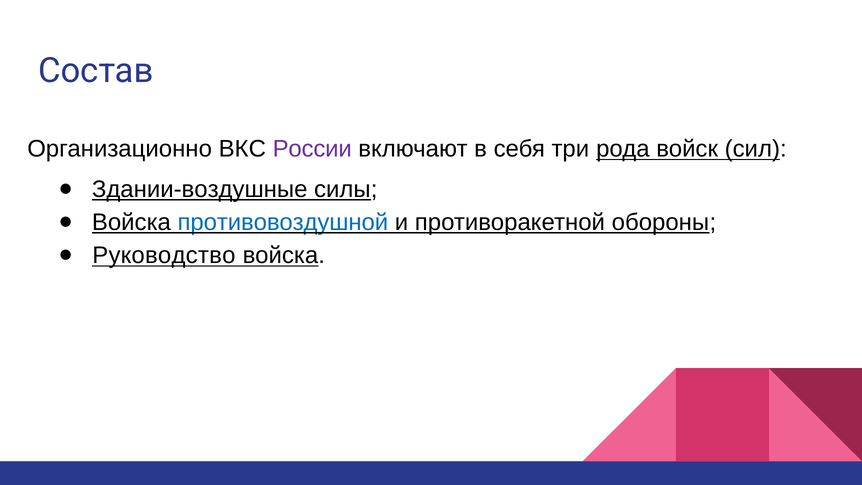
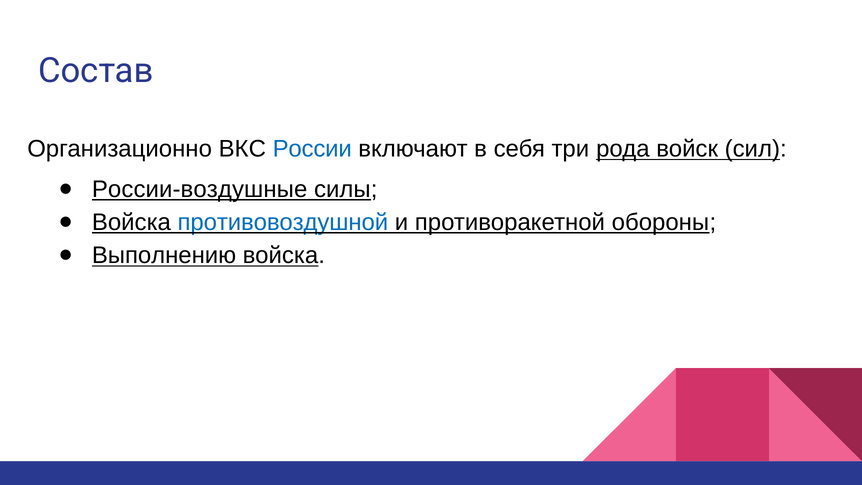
России colour: purple -> blue (312, 149)
Здании-воздушные: Здании-воздушные -> России-воздушные (200, 189)
Руководство: Руководство -> Выполнению (164, 255)
